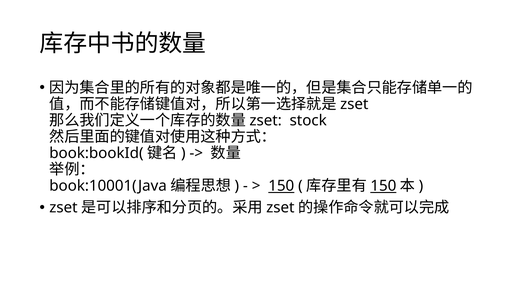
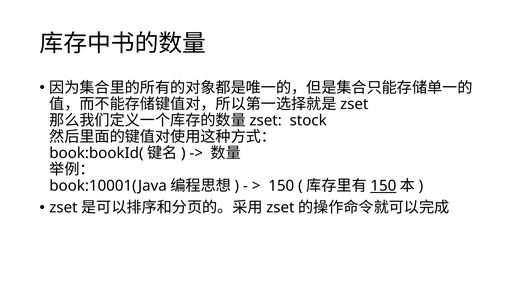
150 underline: present -> none (281, 186)
